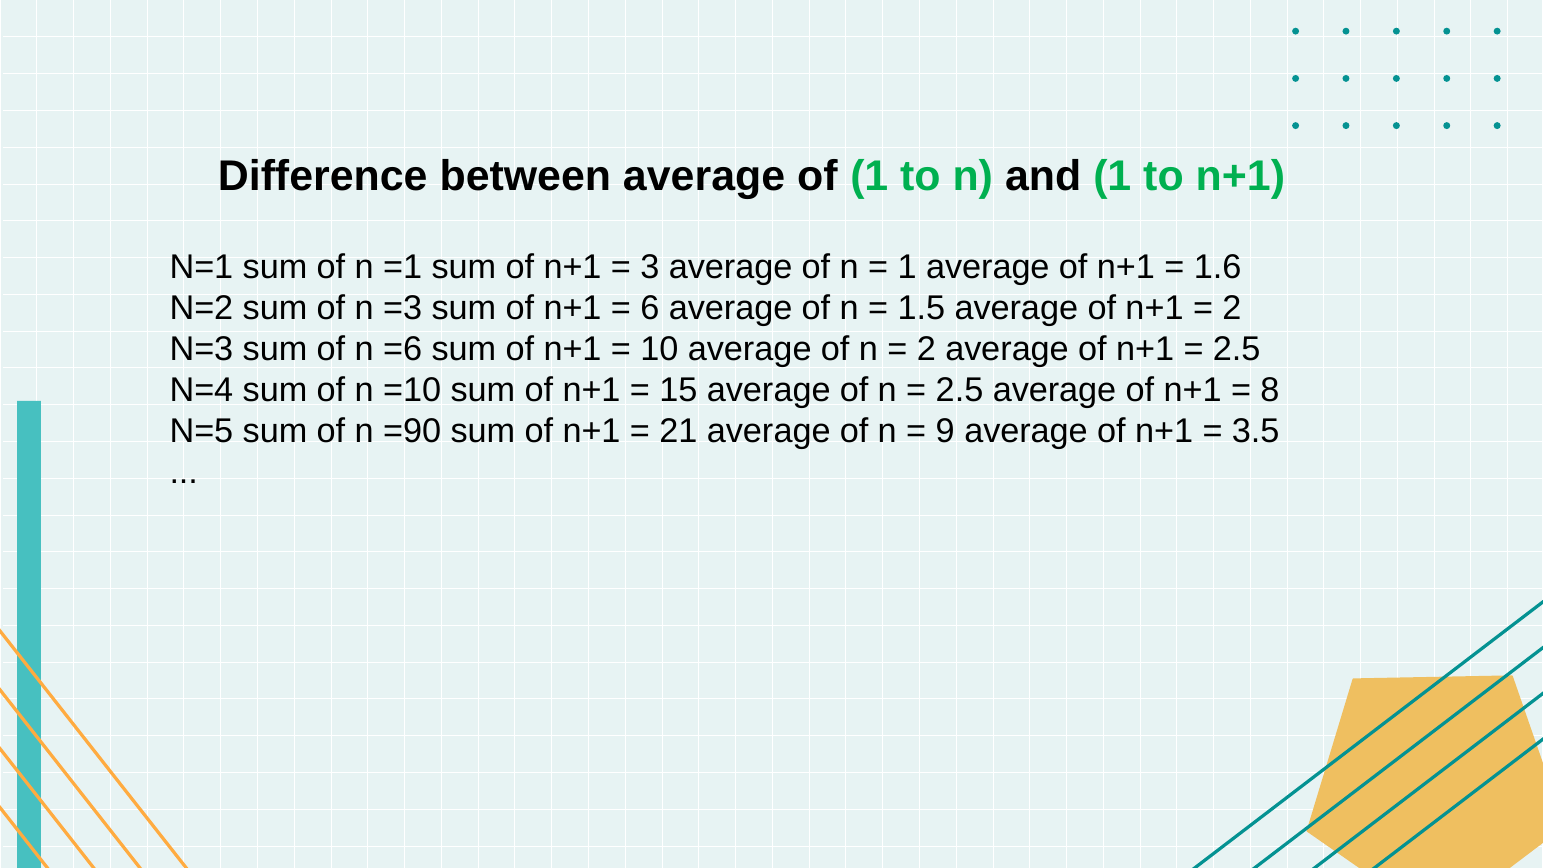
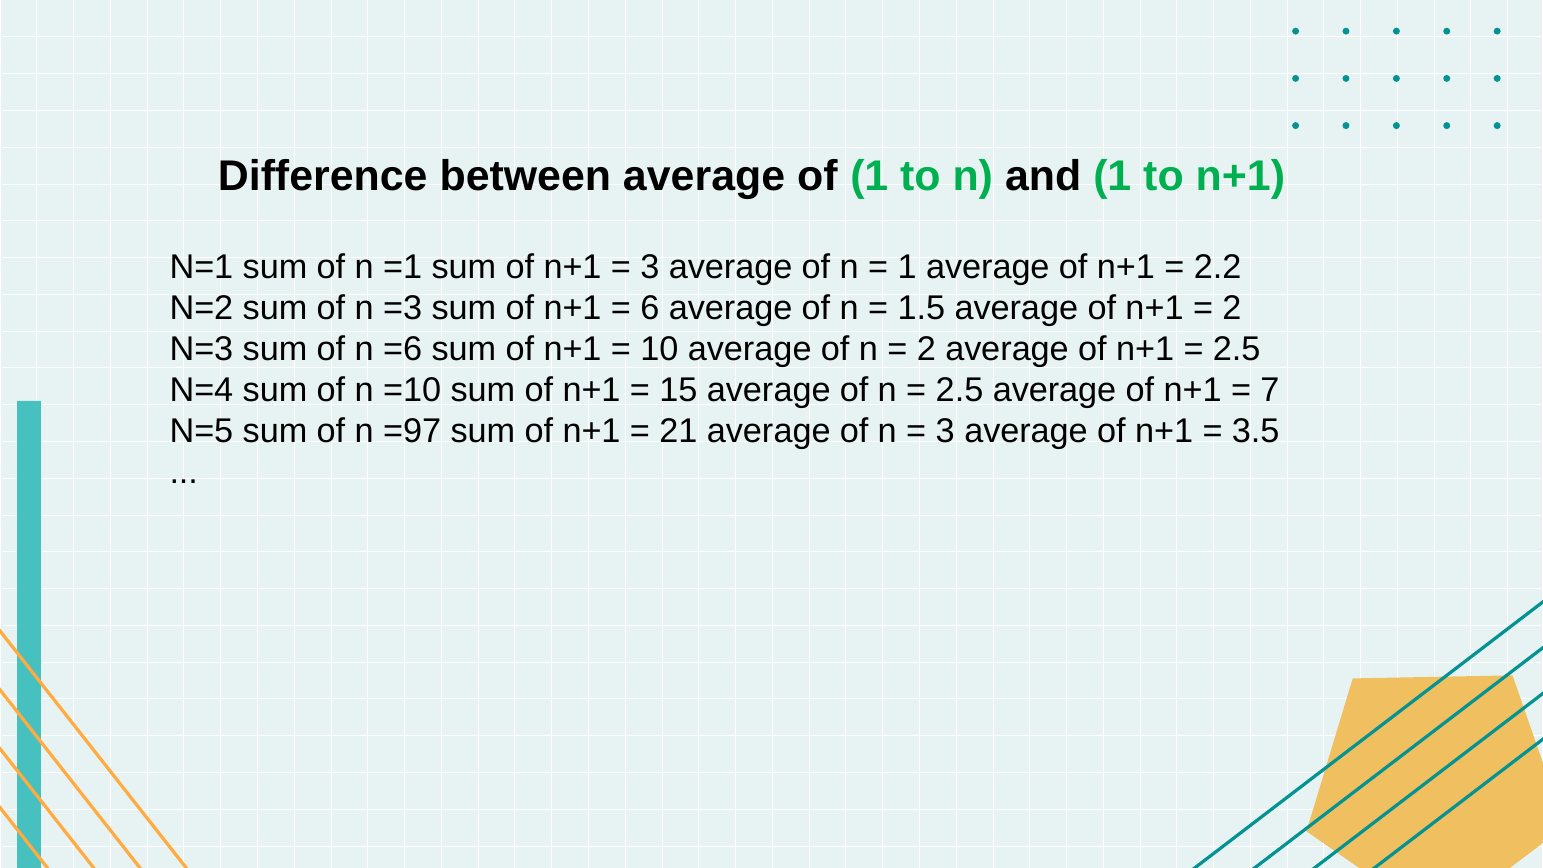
1.6: 1.6 -> 2.2 (1218, 267)
8: 8 -> 7 (1270, 390)
=90: =90 -> =97 (412, 431)
9: 9 -> 3 (945, 431)
